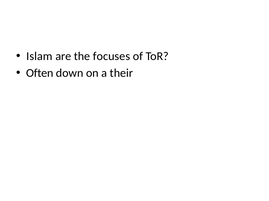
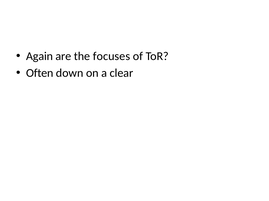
Islam: Islam -> Again (40, 56)
their: their -> clear (121, 73)
